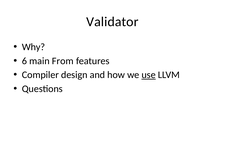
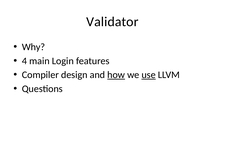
6: 6 -> 4 (24, 61)
From: From -> Login (63, 61)
how underline: none -> present (116, 75)
